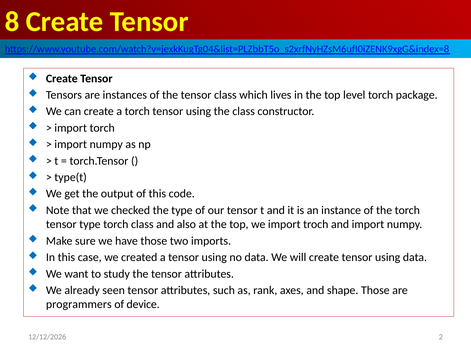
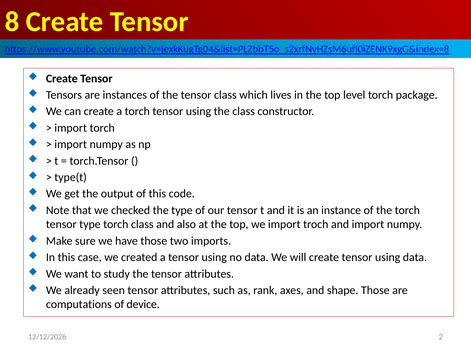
programmers: programmers -> computations (79, 305)
